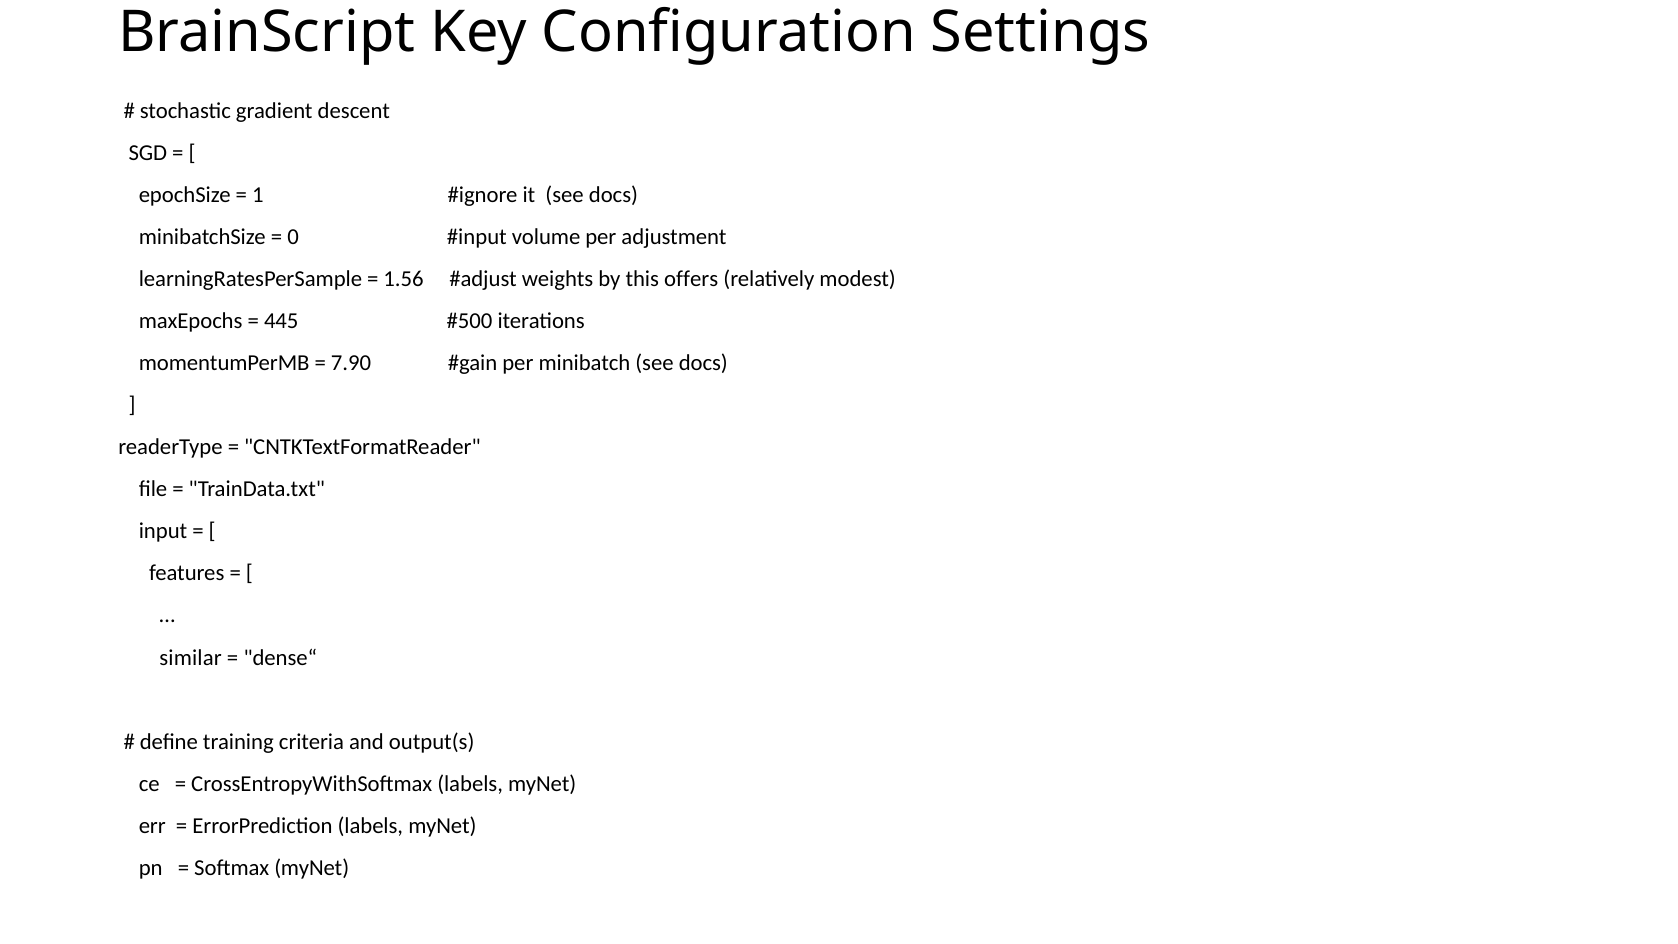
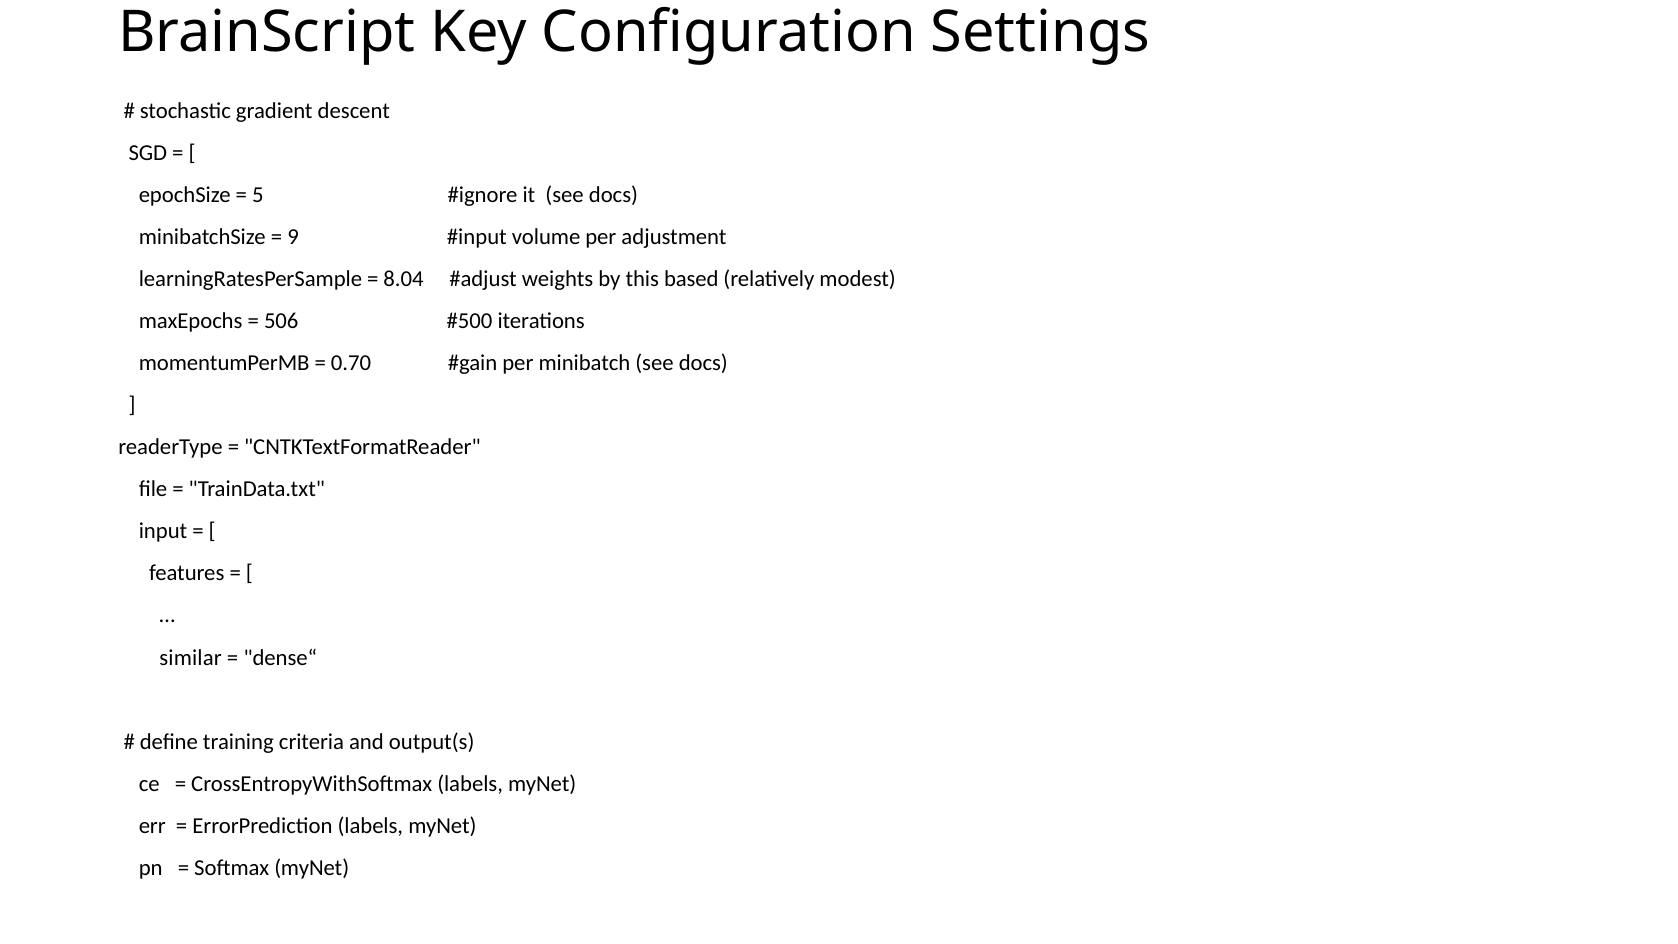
1: 1 -> 5 (258, 195)
0: 0 -> 9 (293, 237)
1.56: 1.56 -> 8.04 (404, 279)
offers: offers -> based (691, 279)
445: 445 -> 506 (281, 321)
7.90: 7.90 -> 0.70 (351, 363)
